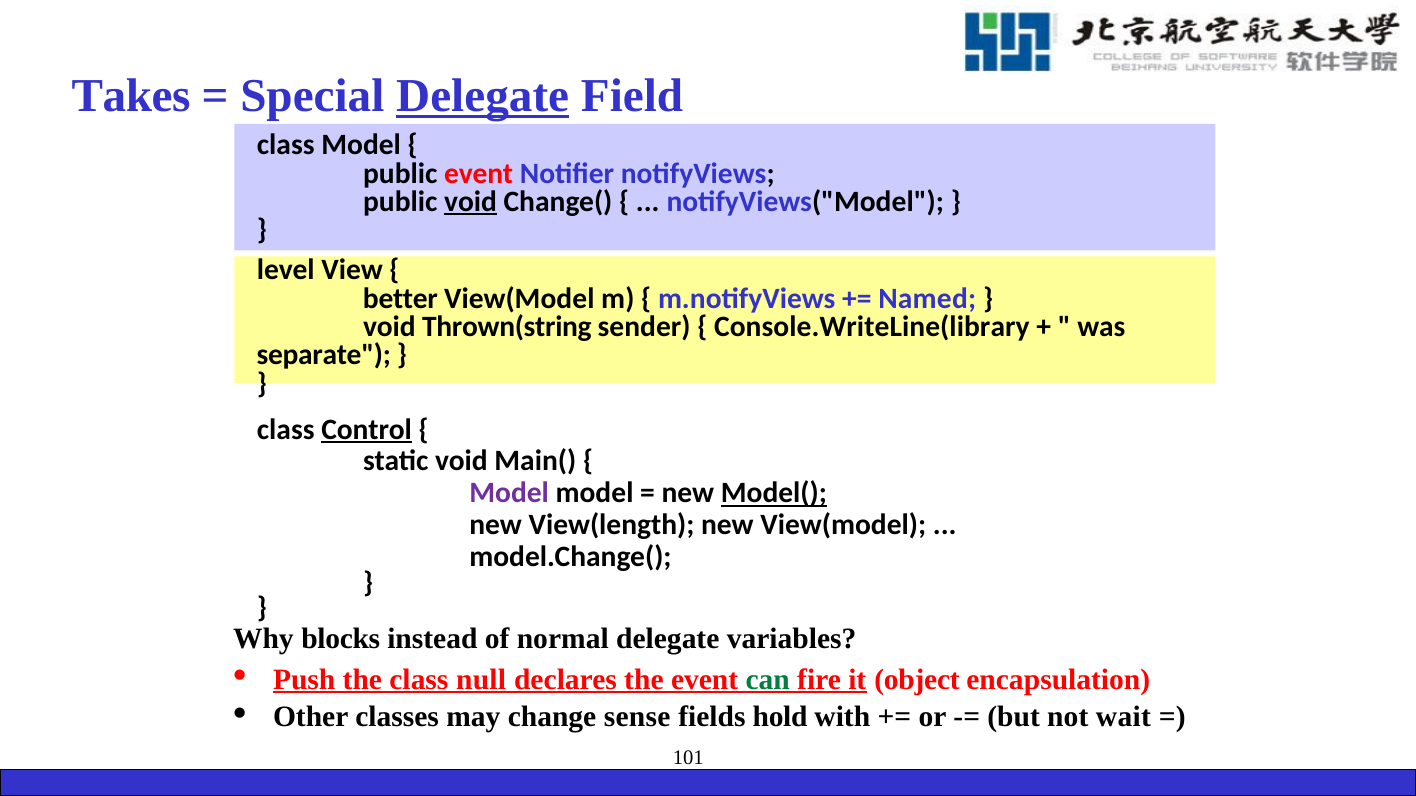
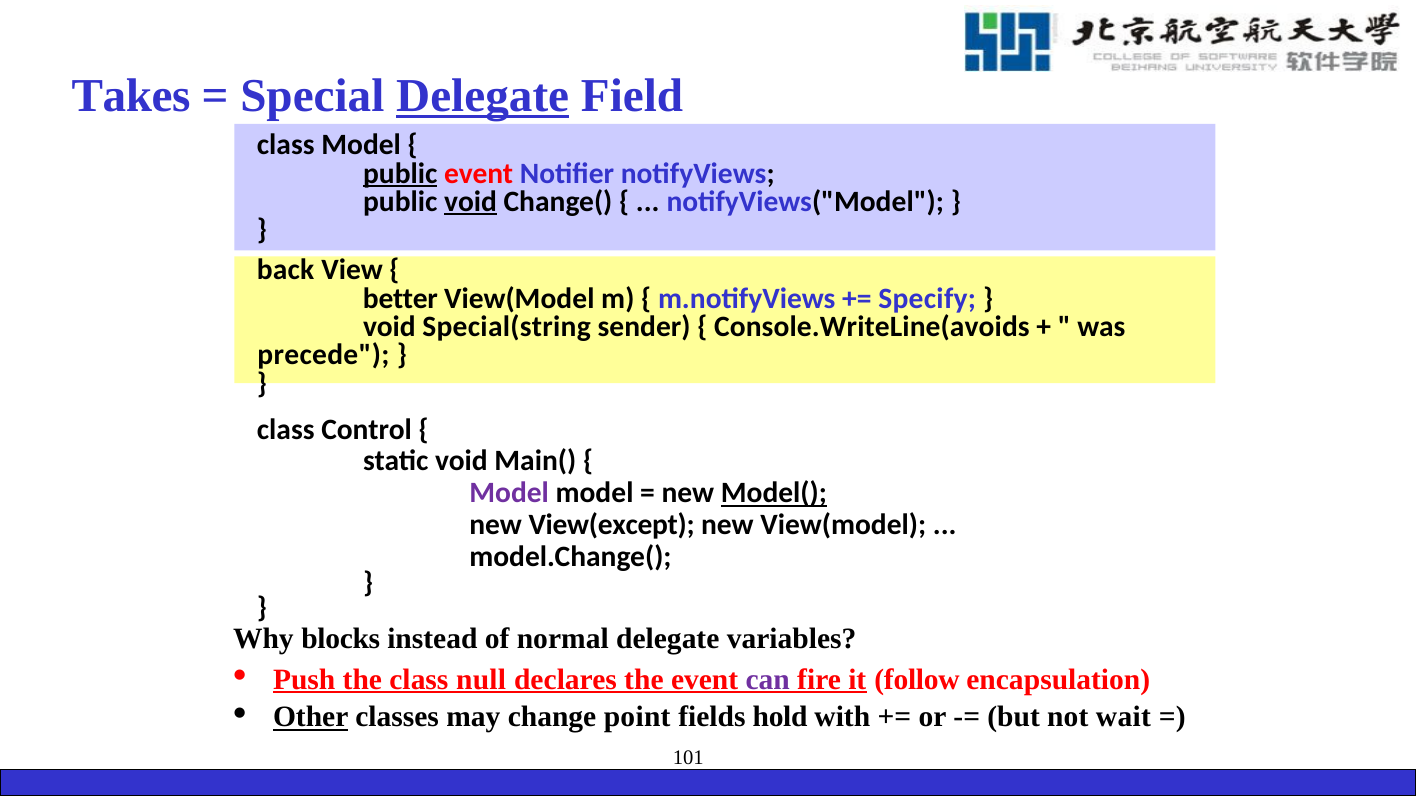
public underline: none -> present (400, 173)
level: level -> back (286, 270)
Named: Named -> Specify (927, 299)
Thrown(string: Thrown(string -> Special(string (507, 327)
Console.WriteLine(library: Console.WriteLine(library -> Console.WriteLine(avoids (872, 327)
separate: separate -> precede (323, 355)
Control underline: present -> none (367, 430)
View(length: View(length -> View(except (612, 525)
can colour: green -> purple (768, 680)
object: object -> follow (917, 680)
Other underline: none -> present (311, 717)
sense: sense -> point (637, 717)
